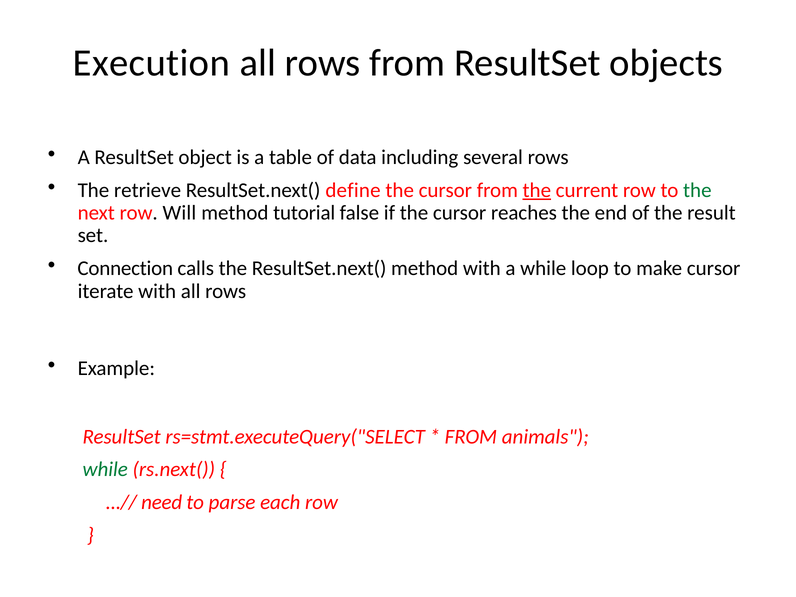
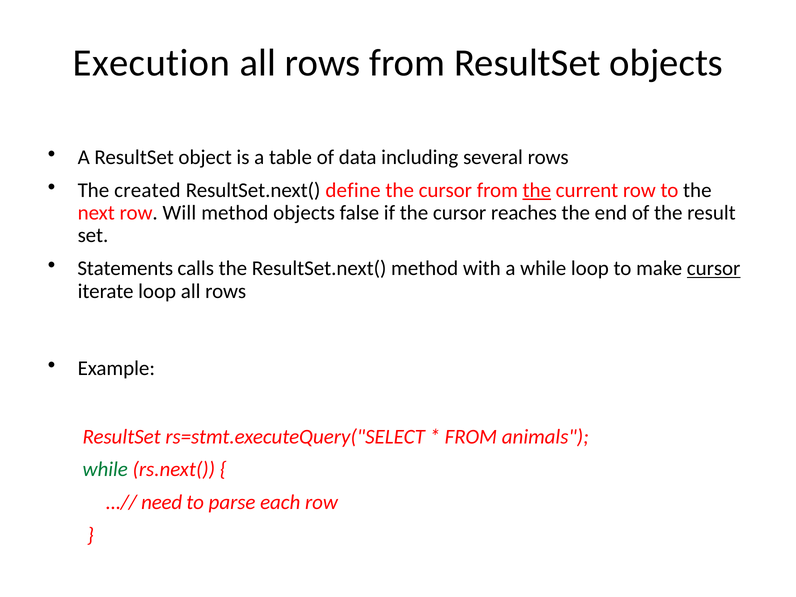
retrieve: retrieve -> created (147, 190)
the colour: green -> black (697, 190)
method tutorial: tutorial -> objects (304, 213)
Connection: Connection -> Statements (125, 268)
cursor underline: none -> present (714, 268)
iterate with: with -> loop (157, 291)
